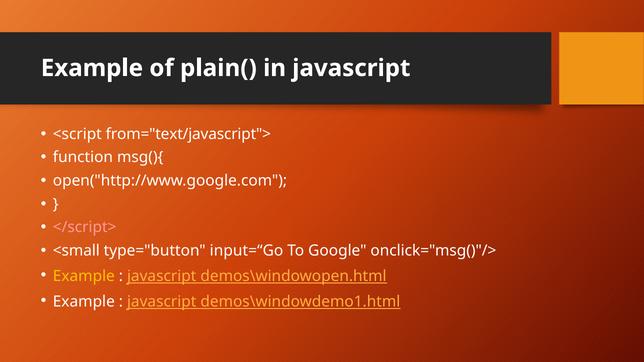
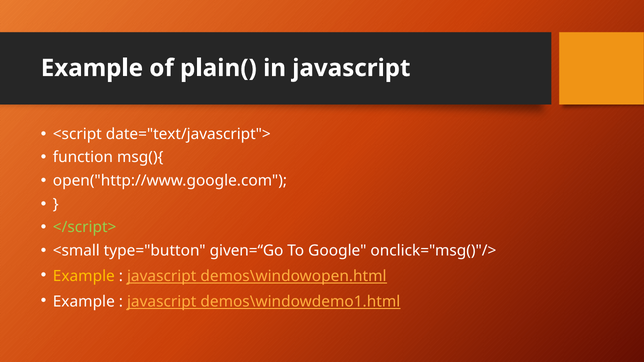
from="text/javascript">: from="text/javascript"> -> date="text/javascript"> (188, 134)
</script> colour: pink -> light green (85, 228)
input=“Go: input=“Go -> given=“Go (247, 251)
